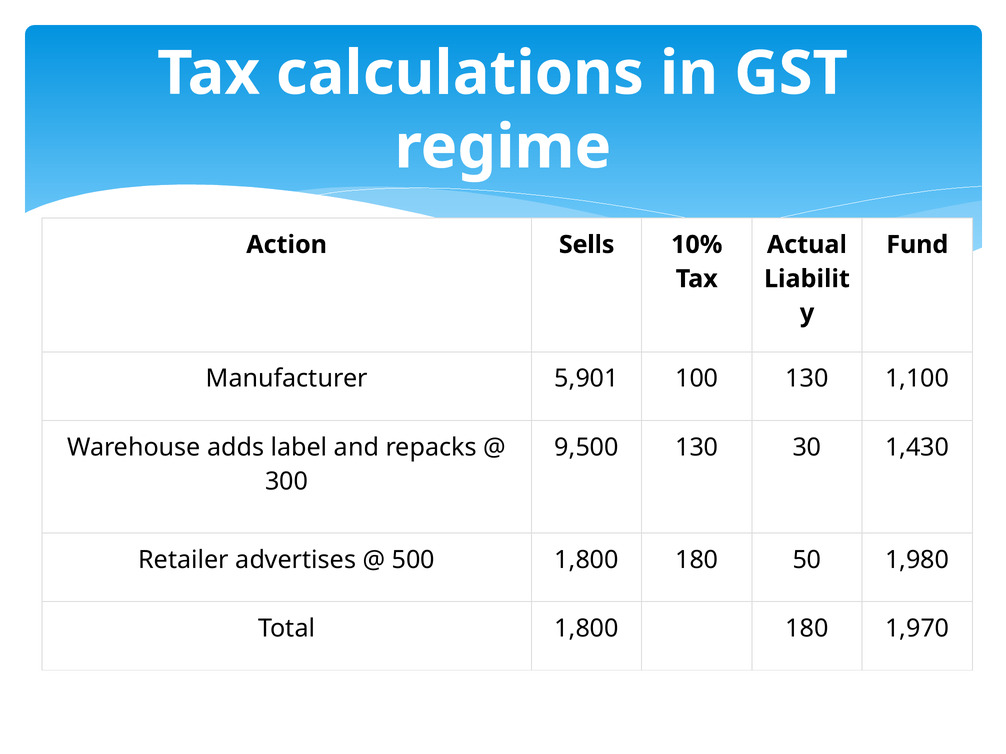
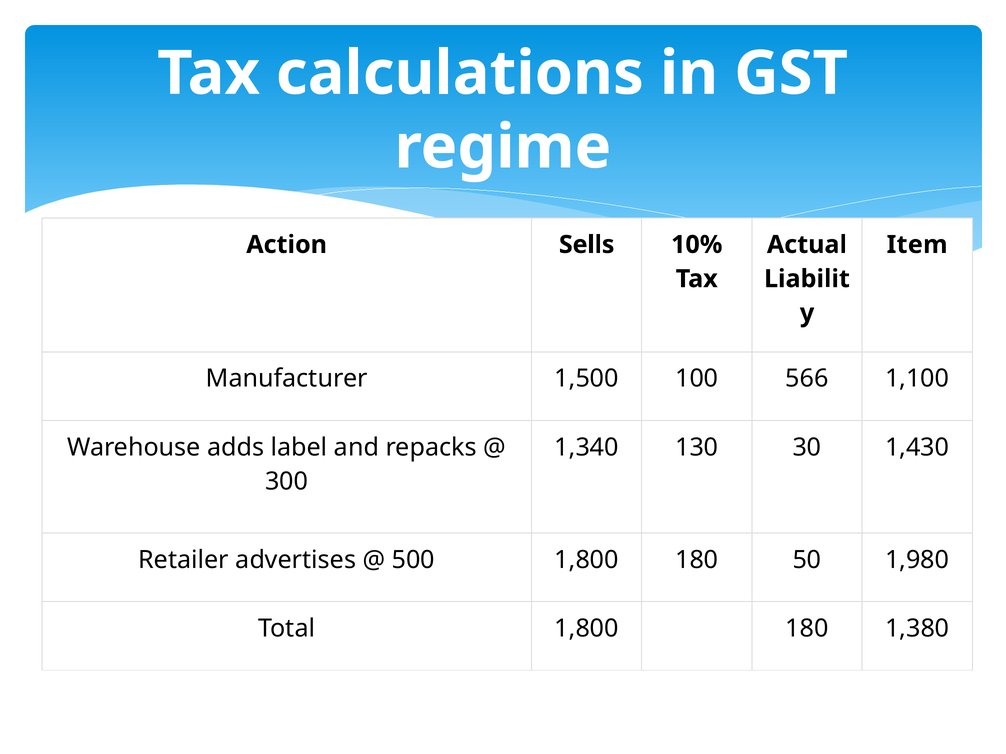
Fund: Fund -> Item (917, 245)
5,901: 5,901 -> 1,500 (587, 379)
100 130: 130 -> 566 (807, 379)
9,500: 9,500 -> 1,340 (587, 448)
1,970: 1,970 -> 1,380 (917, 629)
